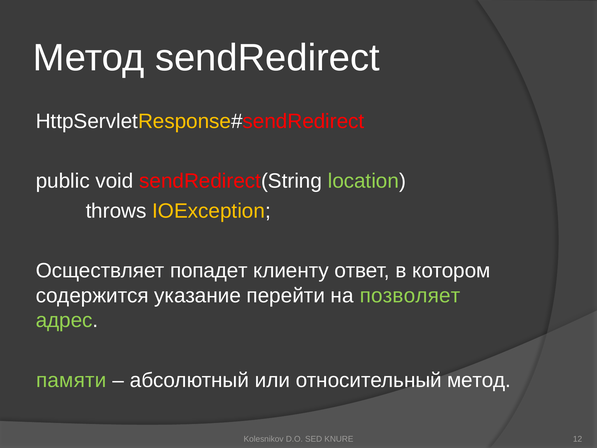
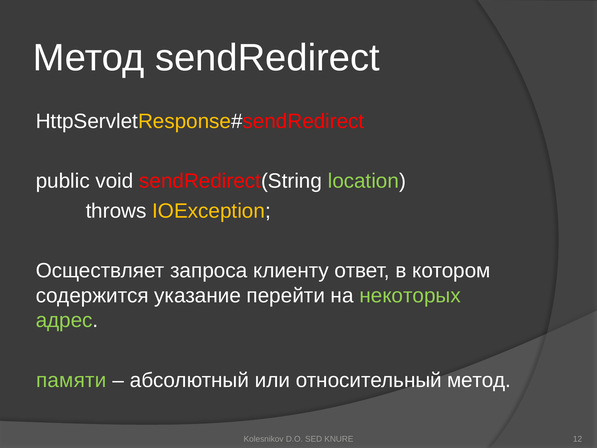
попадет: попадет -> запроса (209, 271)
позволяет: позволяет -> некоторых (410, 295)
